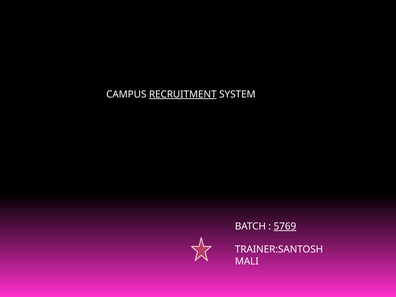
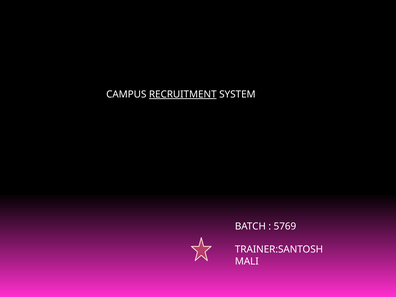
5769 underline: present -> none (285, 226)
